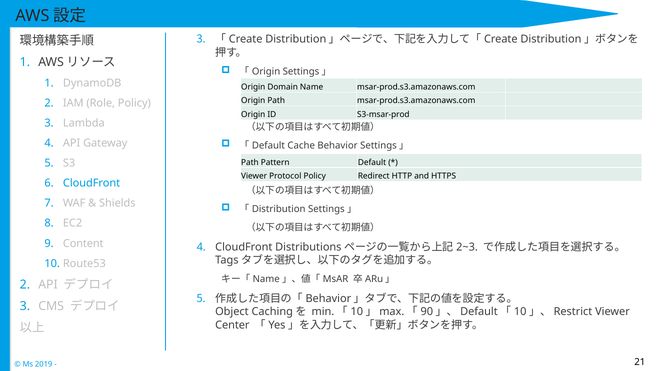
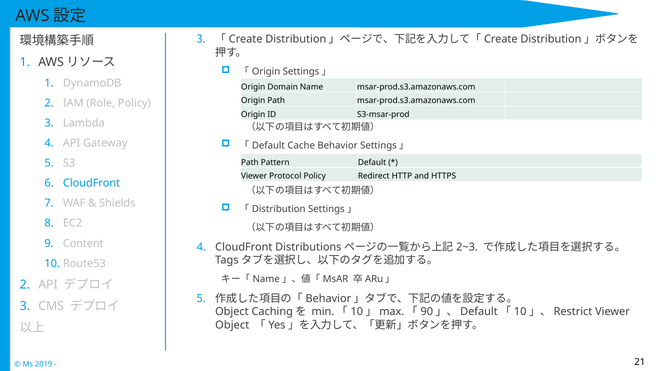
Center: Center -> Object (232, 325)
